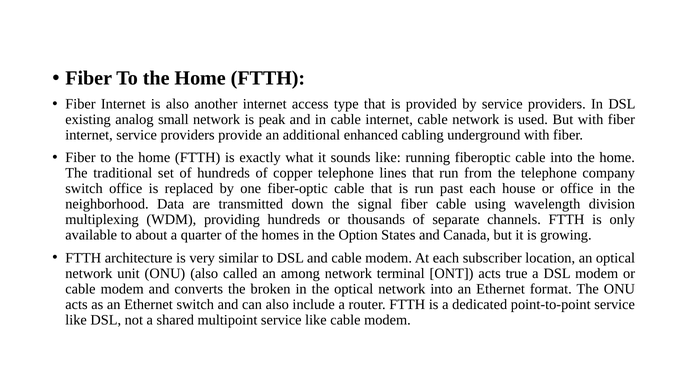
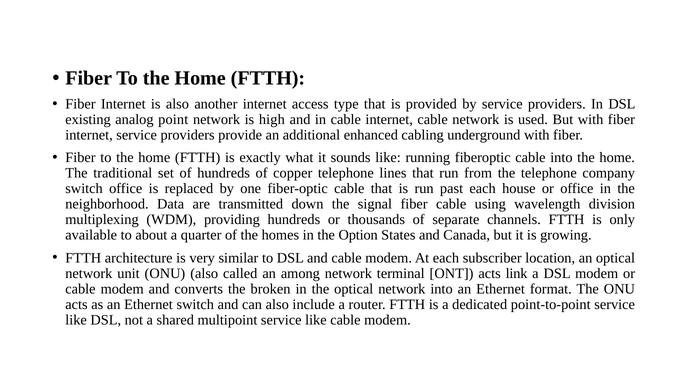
small: small -> point (173, 119)
peak: peak -> high (272, 119)
true: true -> link (517, 273)
